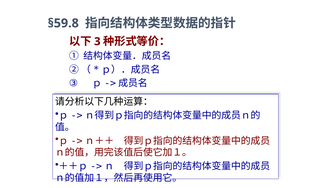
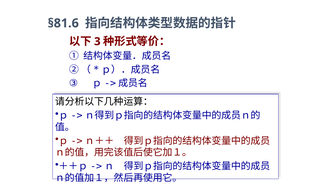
§59.8: §59.8 -> §81.6 (63, 23)
